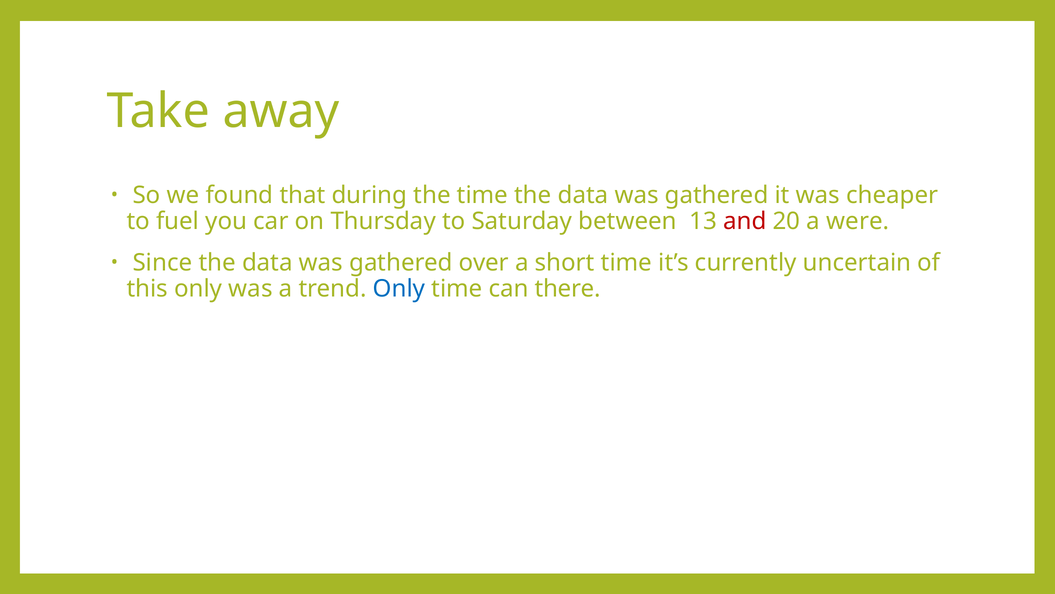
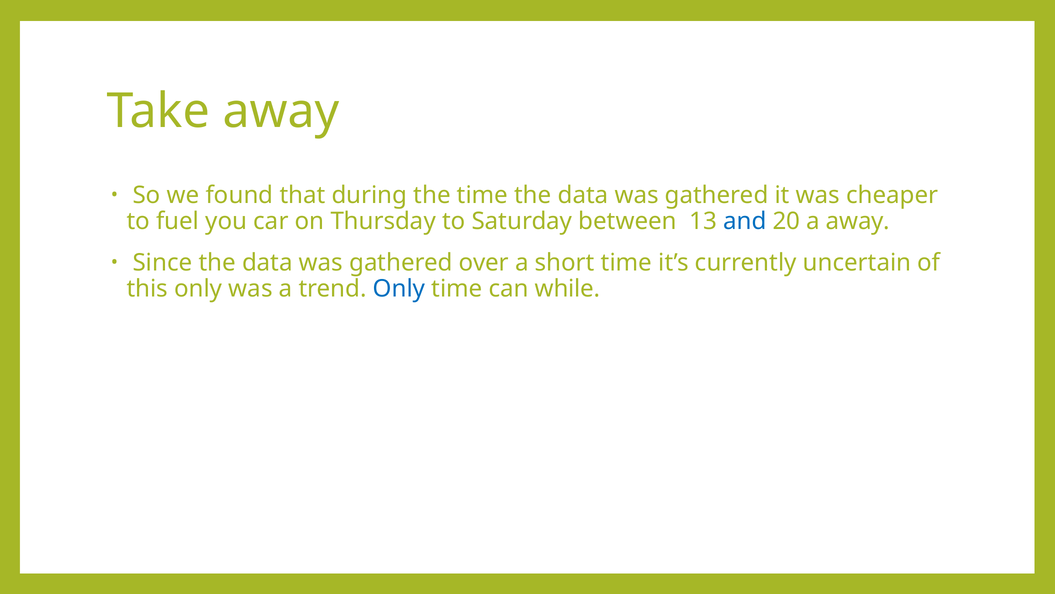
and colour: red -> blue (745, 221)
a were: were -> away (858, 221)
there: there -> while (568, 289)
